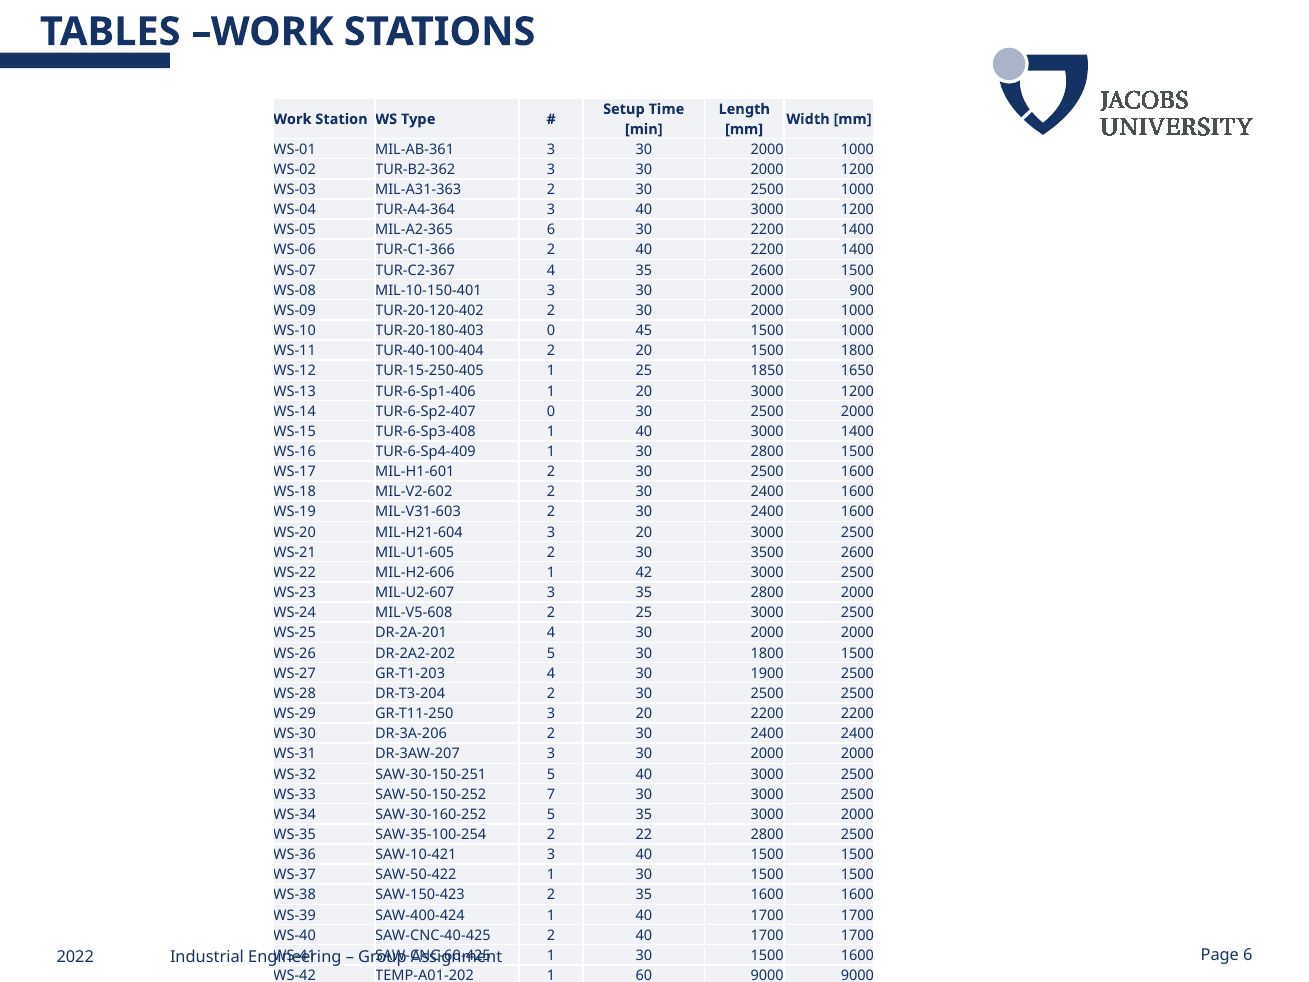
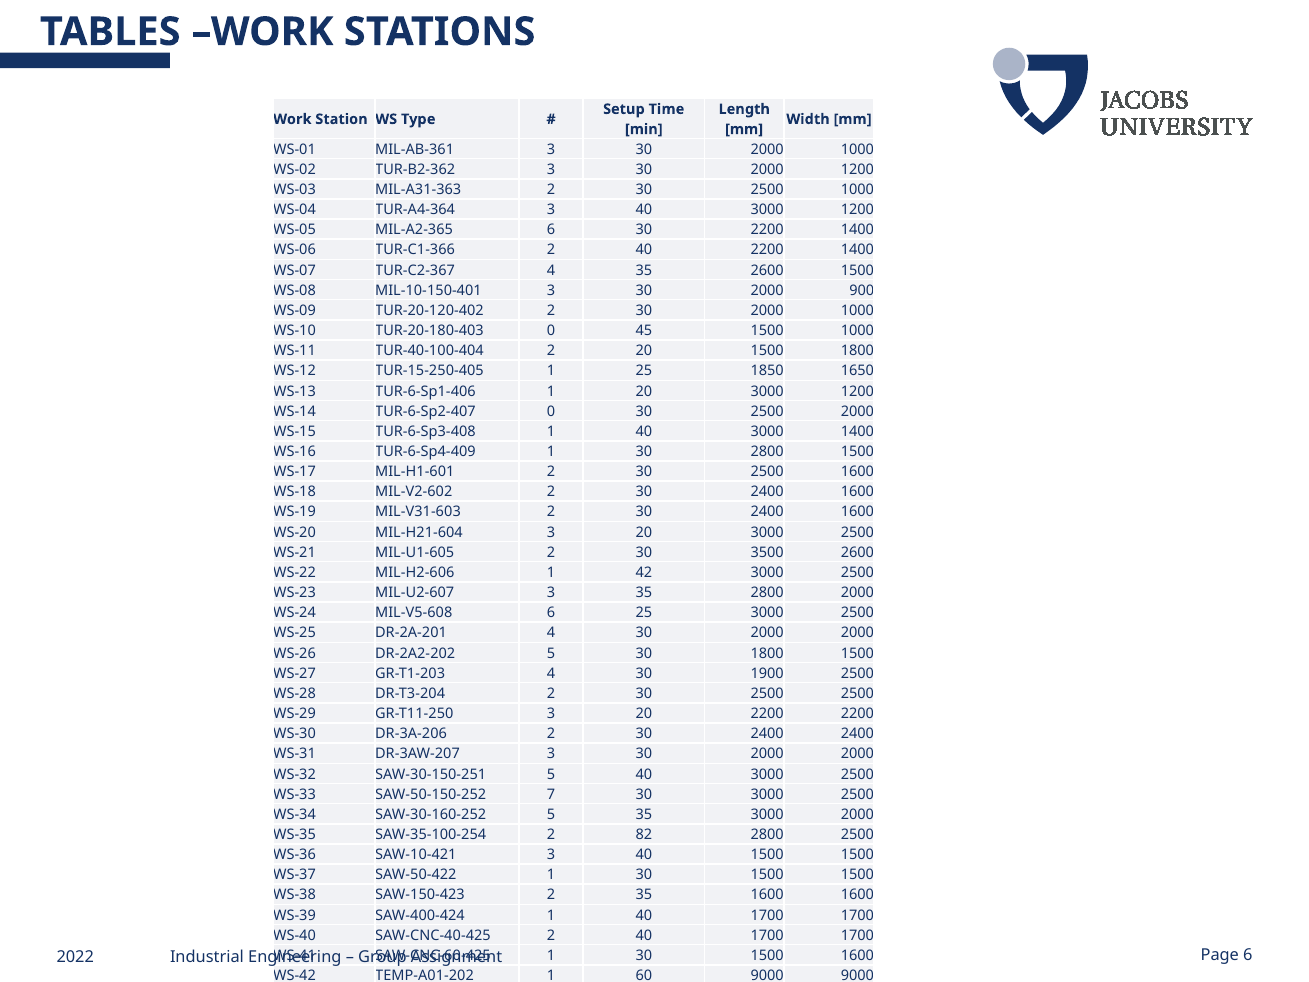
MIL-V5-608 2: 2 -> 6 (551, 613)
22: 22 -> 82 (644, 834)
